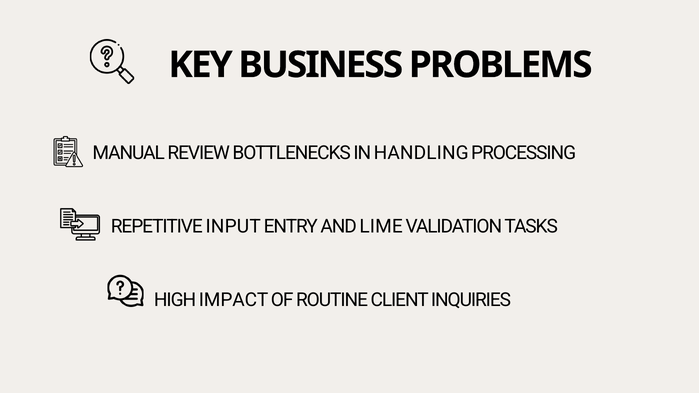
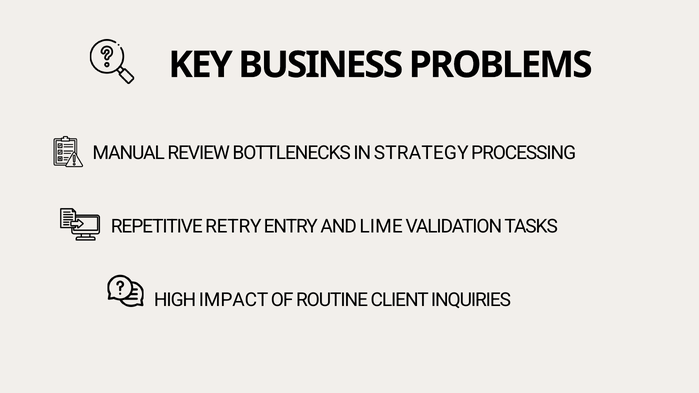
HANDLING: HANDLING -> STRATEGY (421, 153)
INPUT: INPUT -> RETRY (233, 226)
